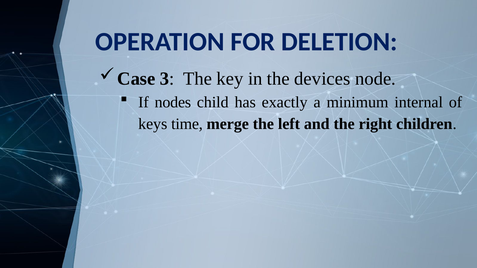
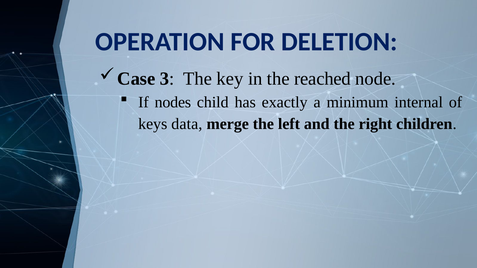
devices: devices -> reached (323, 79)
time: time -> data (187, 124)
